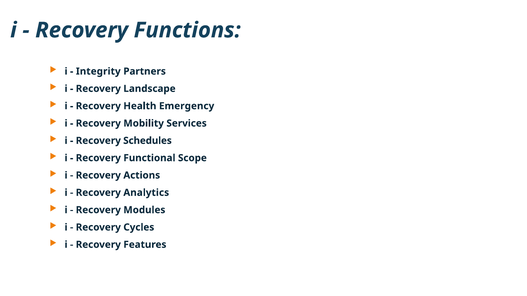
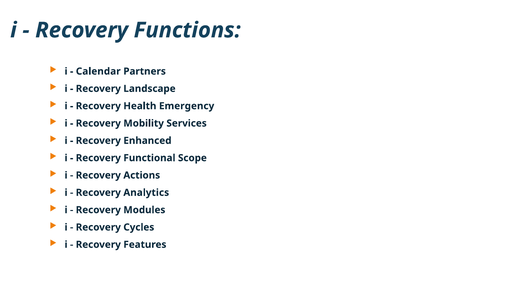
Integrity: Integrity -> Calendar (98, 71)
Schedules: Schedules -> Enhanced (147, 141)
